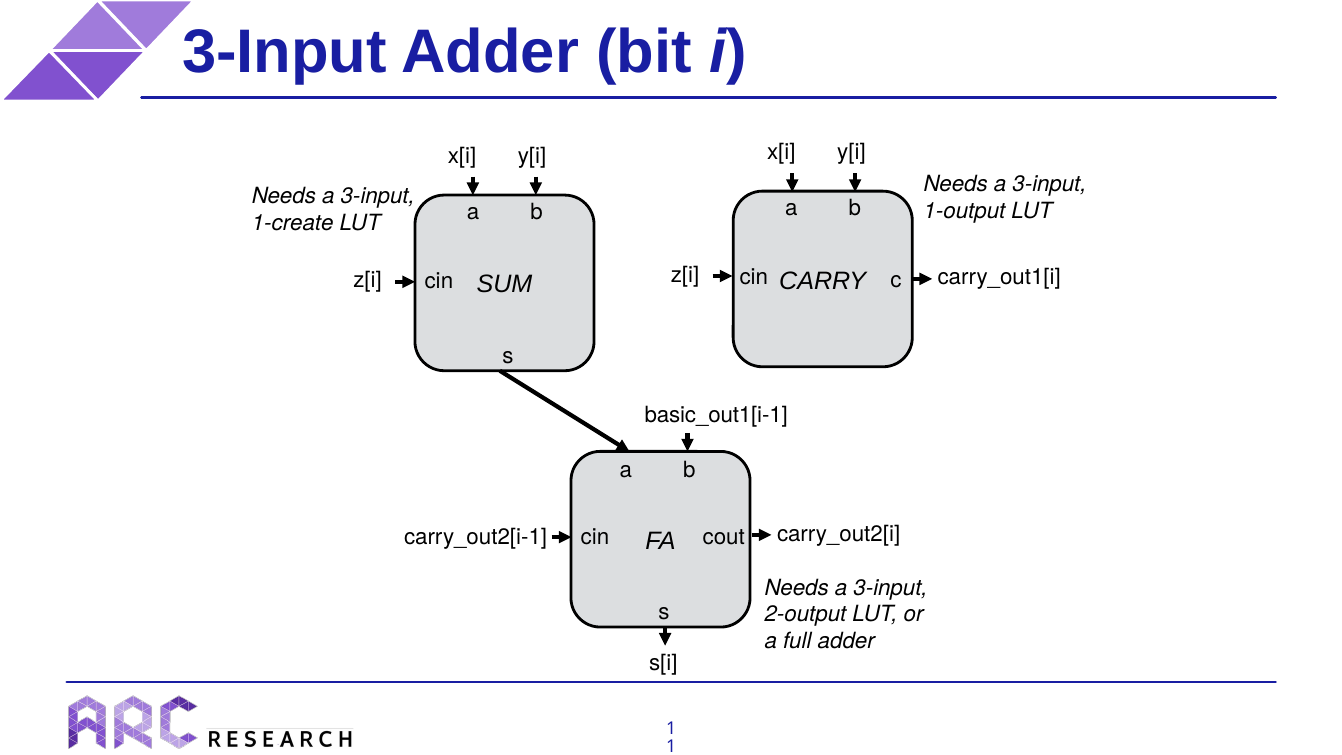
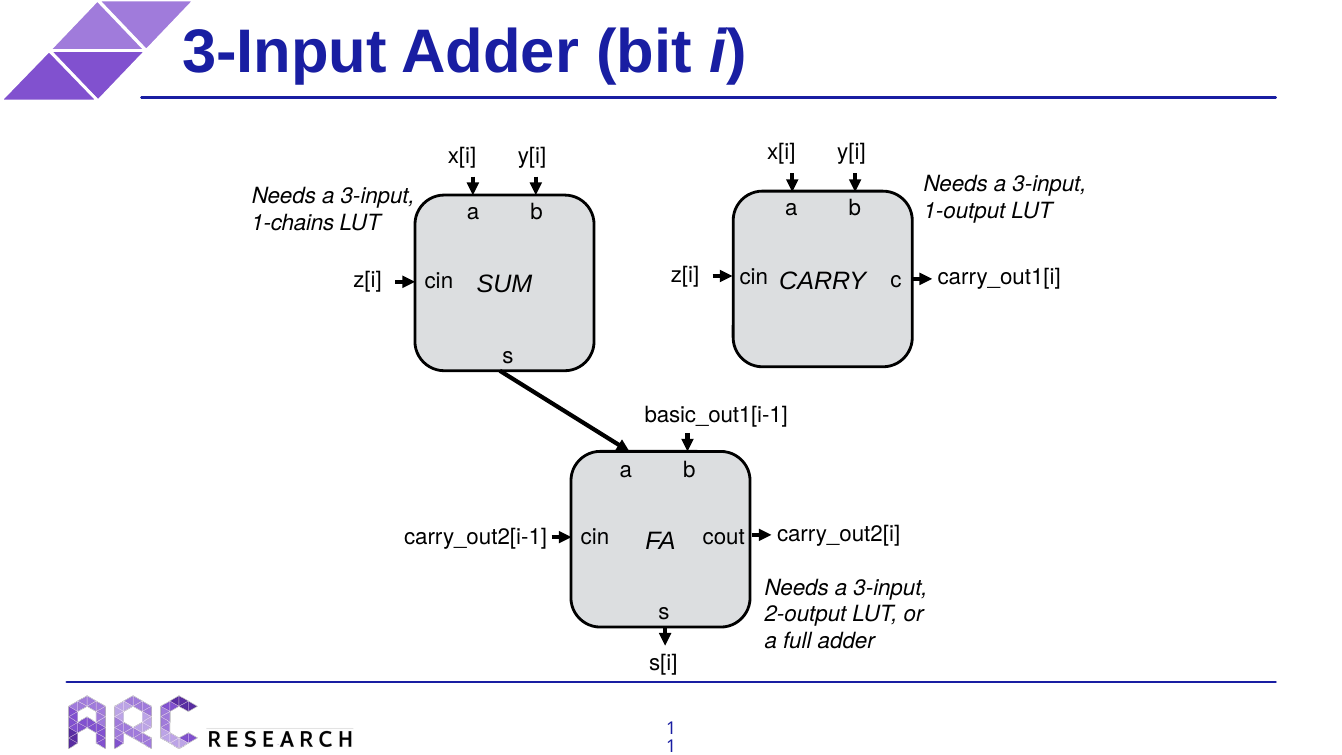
1-create: 1-create -> 1-chains (293, 223)
